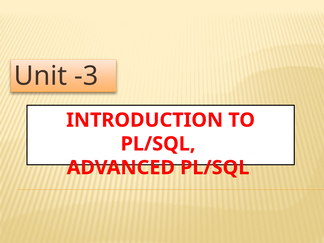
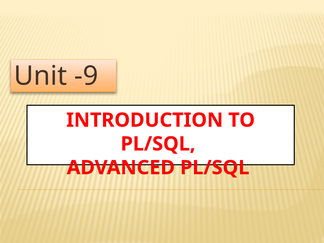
-3: -3 -> -9 (86, 76)
